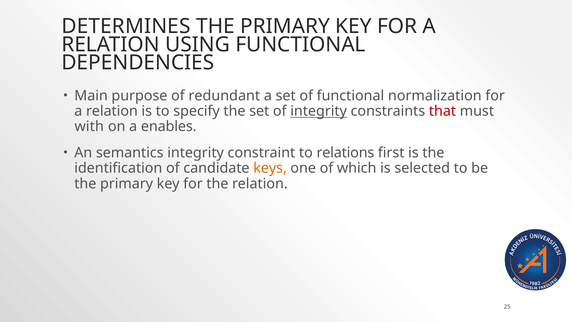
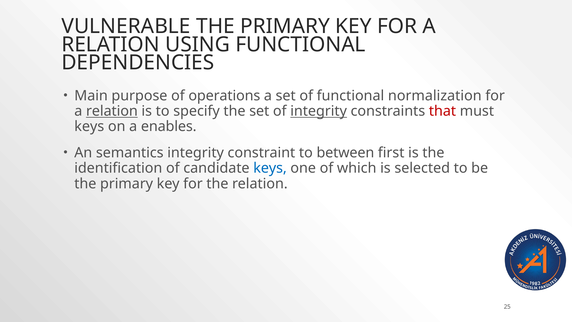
DETERMINES: DETERMINES -> VULNERABLE (126, 26)
redundant: redundant -> operations (224, 96)
relation underline: none -> present (112, 111)
with: with -> keys (89, 126)
relations: relations -> between (345, 153)
keys colour: orange -> blue (270, 168)
